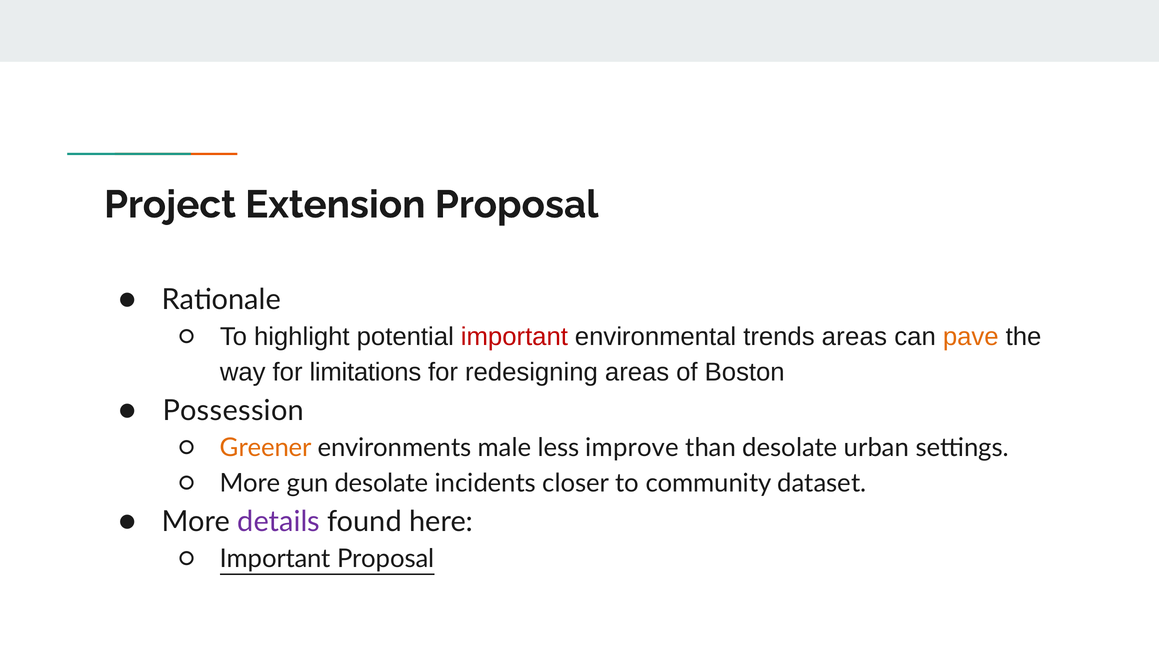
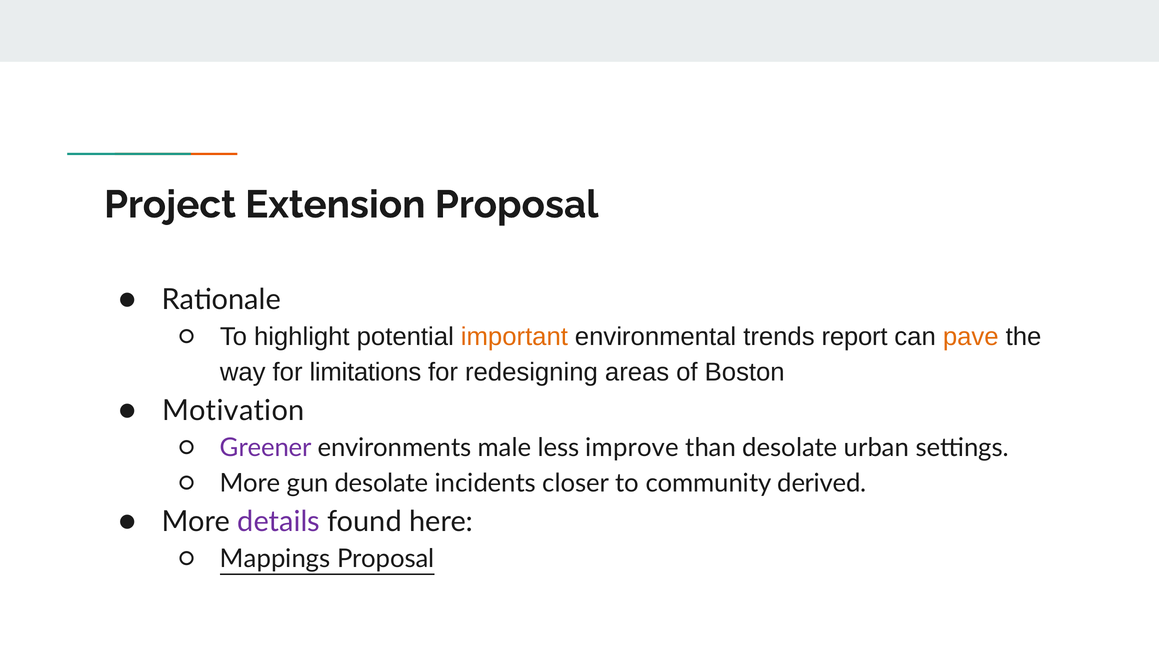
important colour: red -> orange (514, 337)
trends areas: areas -> report (855, 337)
Possession: Possession -> Motivation (233, 411)
Greener colour: orange -> purple (266, 448)
dataset: dataset -> derived (822, 483)
Important: Important -> Mappings (275, 559)
